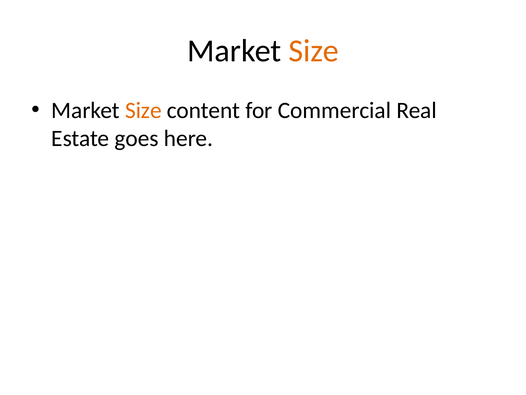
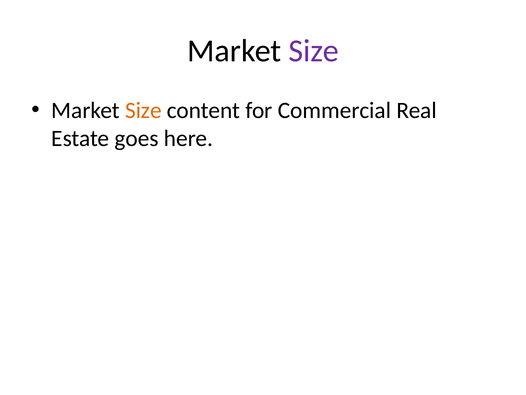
Size colour: orange -> purple (314, 51)
